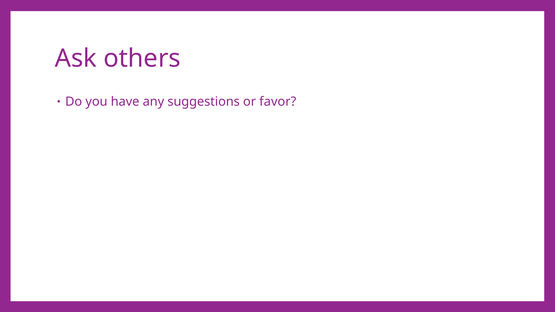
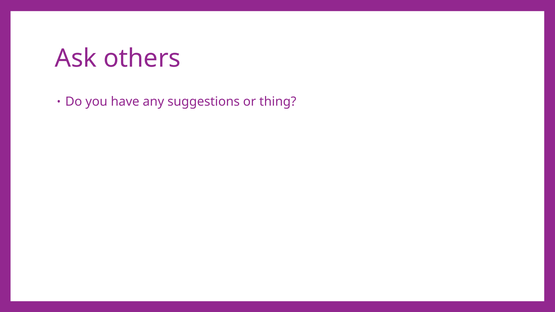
favor: favor -> thing (278, 102)
